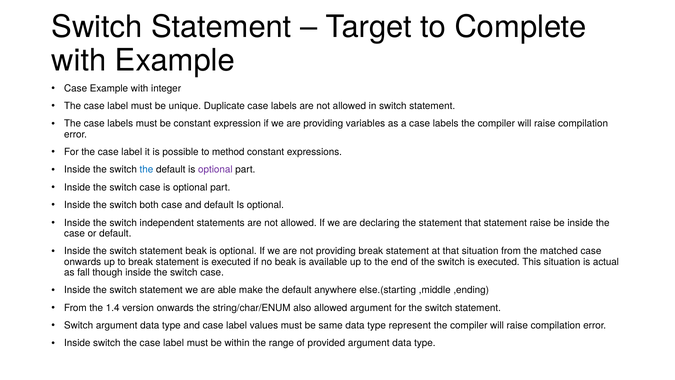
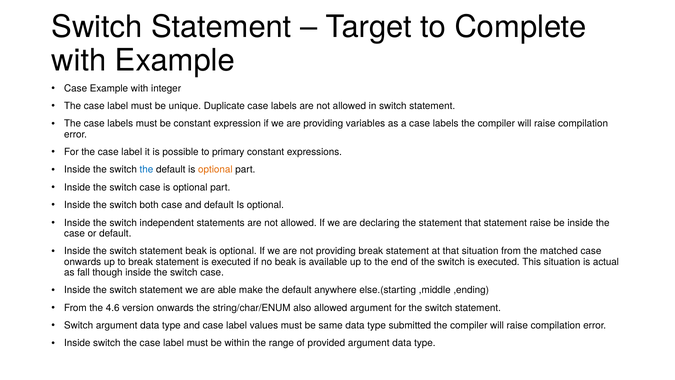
method: method -> primary (228, 152)
optional colour: purple -> orange (215, 170)
1.4: 1.4 -> 4.6 (113, 308)
represent: represent -> submitted (410, 325)
